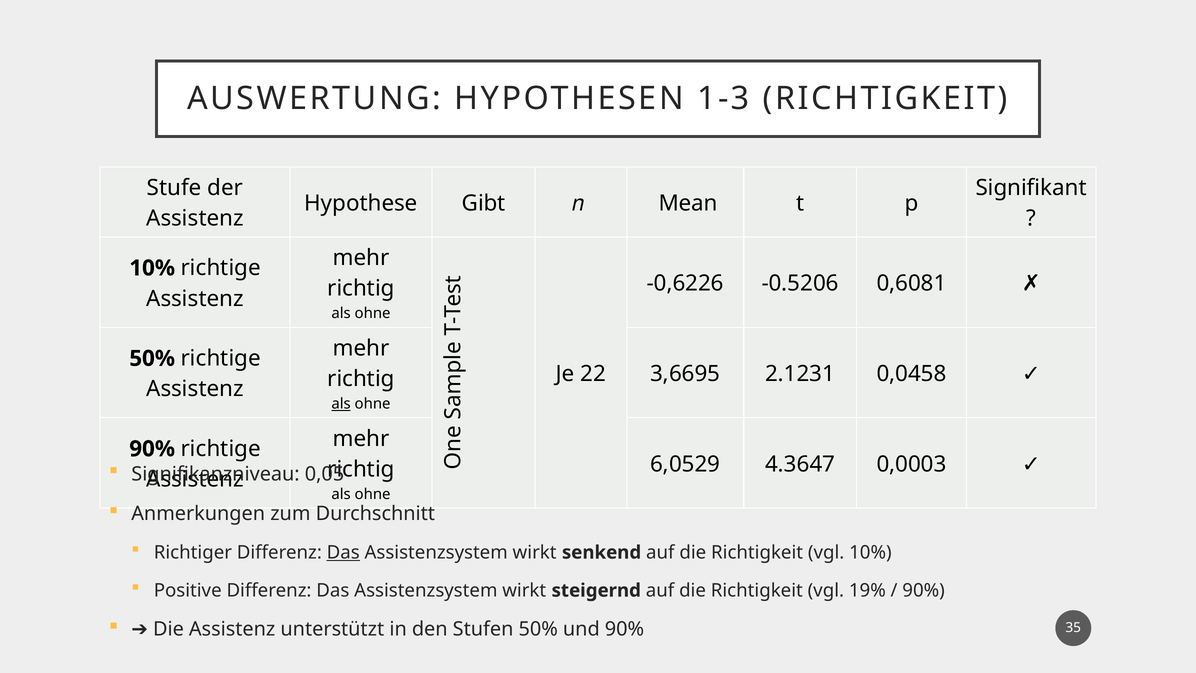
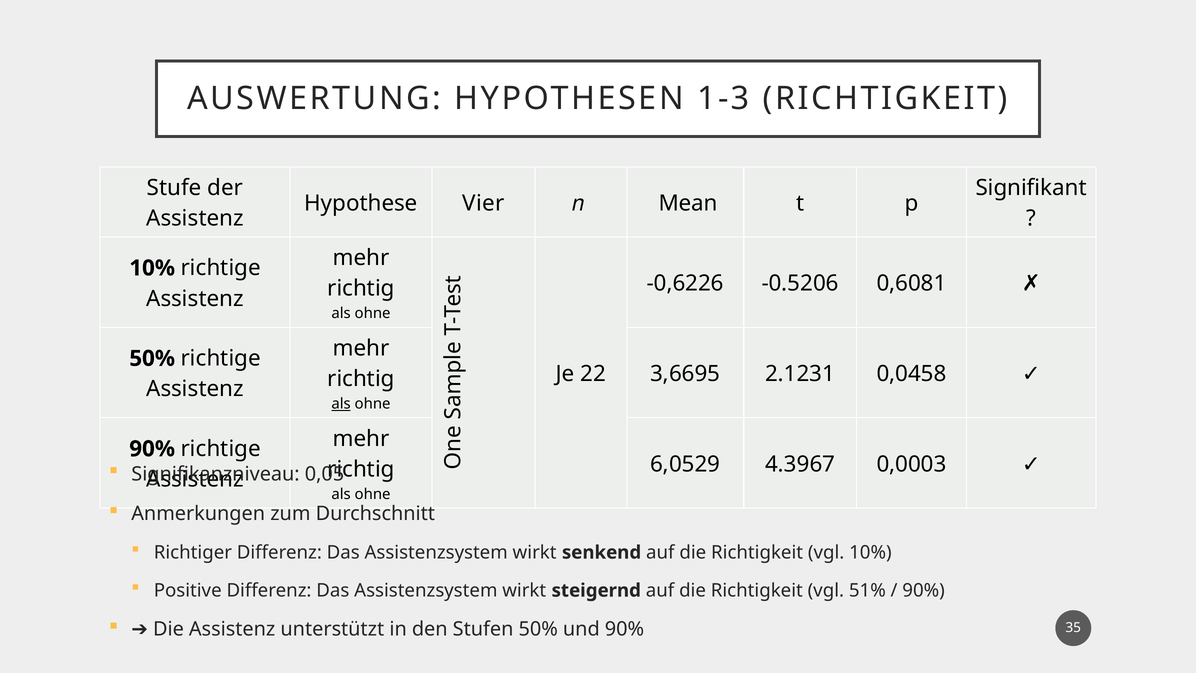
Gibt: Gibt -> Vier (483, 203)
4.3647: 4.3647 -> 4.3967 (800, 464)
Das underline: present -> none (343, 552)
19%: 19% -> 51% (867, 590)
